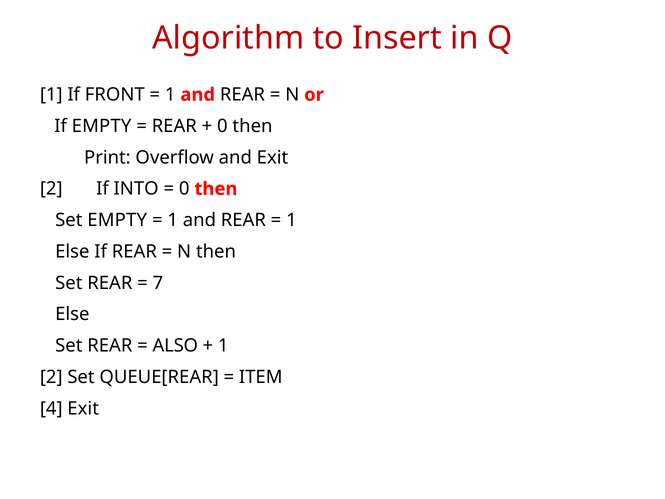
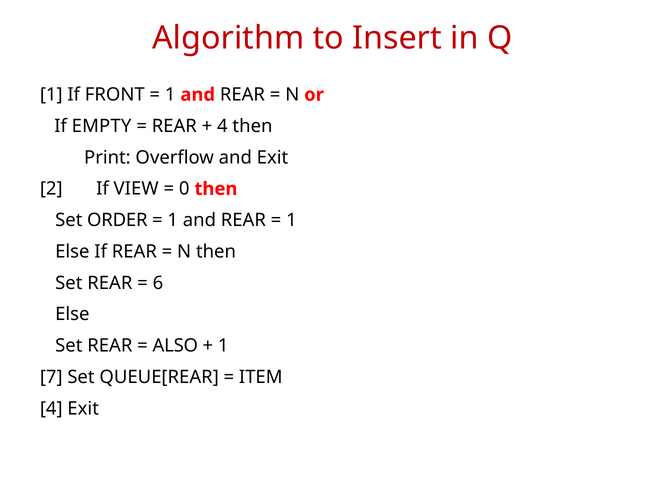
0: 0 -> 4 (222, 126)
INTO: INTO -> VIEW (136, 189)
Set EMPTY: EMPTY -> ORDER (117, 220)
7: 7 -> 6 (158, 283)
2: 2 -> 7 (51, 377)
